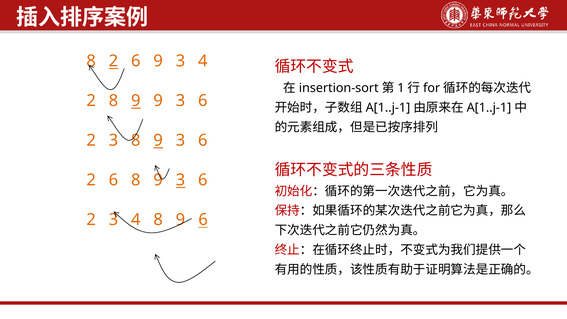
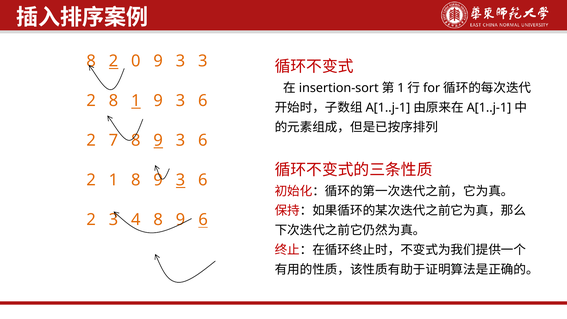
6: 6 -> 0 (136, 61)
9 3 4: 4 -> 3 (203, 61)
2 8 9: 9 -> 1 (136, 101)
3: 3 -> 7 (114, 140)
6: 6 -> 1 (114, 180)
